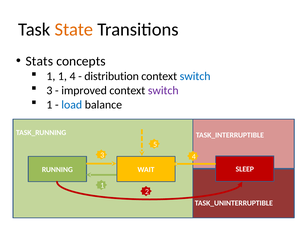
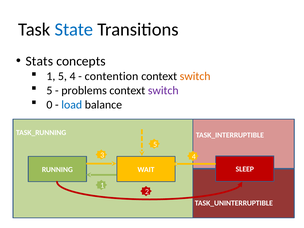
State colour: orange -> blue (74, 29)
1 1: 1 -> 5 (62, 76)
distribution: distribution -> contention (111, 76)
switch colour: blue -> orange (195, 76)
3: 3 -> 5 (49, 90)
improved: improved -> problems (84, 90)
1: 1 -> 0 (49, 105)
